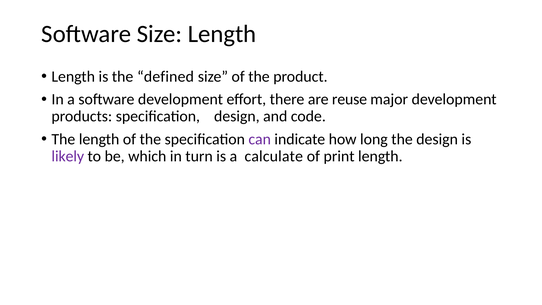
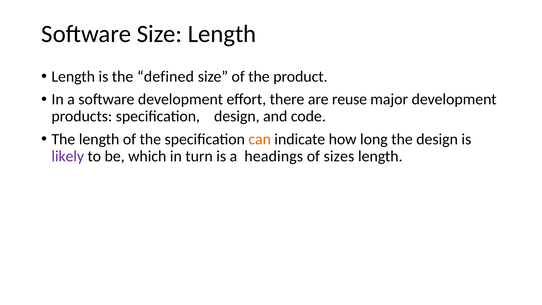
can colour: purple -> orange (260, 139)
calculate: calculate -> headings (274, 156)
print: print -> sizes (339, 156)
